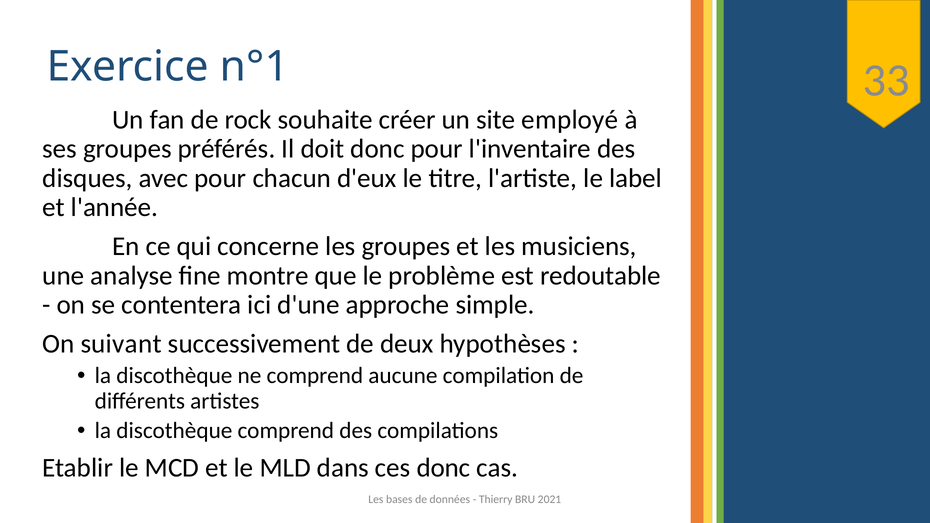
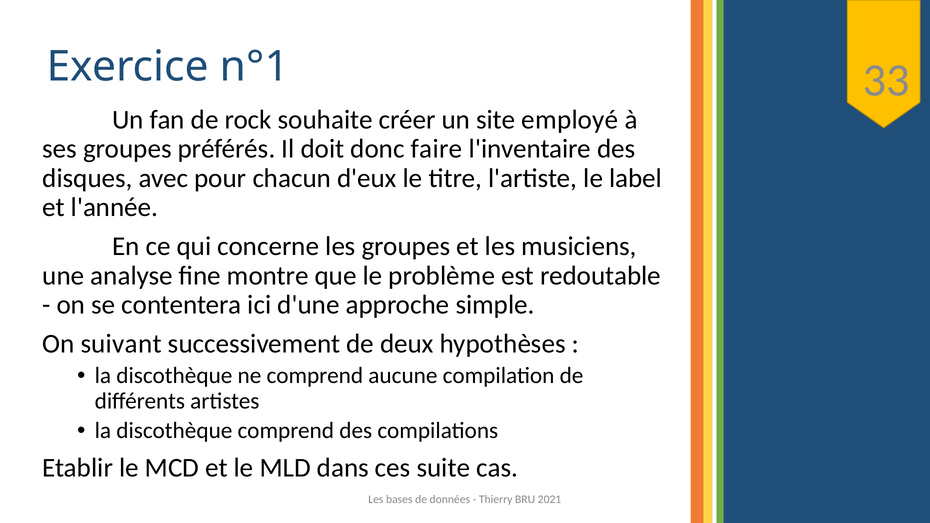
donc pour: pour -> faire (437, 149)
ces donc: donc -> suite (443, 468)
